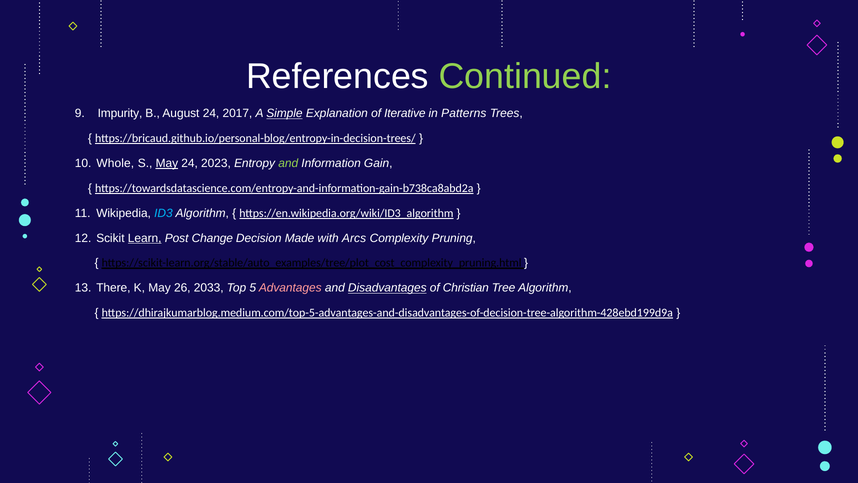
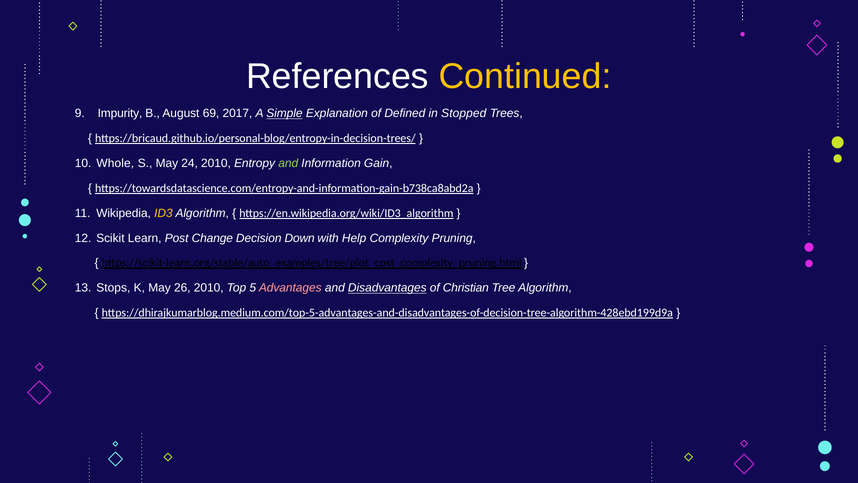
Continued colour: light green -> yellow (525, 76)
August 24: 24 -> 69 (211, 113)
Iterative: Iterative -> Defined (405, 113)
Patterns: Patterns -> Stopped (464, 113)
May underline: present -> none (167, 163)
24 2023: 2023 -> 2010 (216, 163)
ID3 colour: light blue -> yellow (163, 213)
Learn underline: present -> none (145, 238)
Made: Made -> Down (300, 238)
Arcs: Arcs -> Help (354, 238)
There: There -> Stops (113, 288)
26 2033: 2033 -> 2010 (209, 288)
